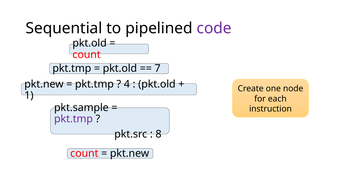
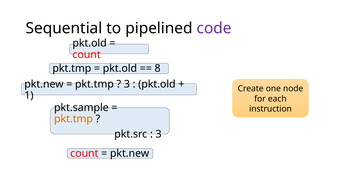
7: 7 -> 8 (158, 68)
4: 4 -> 3 (127, 84)
pkt.tmp colour: purple -> orange (73, 119)
8: 8 -> 3 (159, 134)
